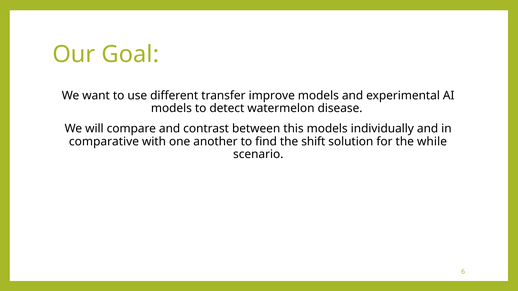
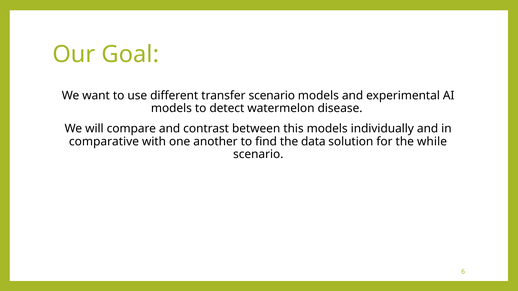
transfer improve: improve -> scenario (272, 96)
shift: shift -> data (313, 142)
